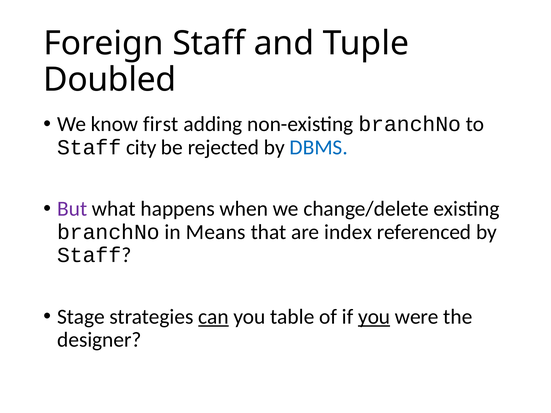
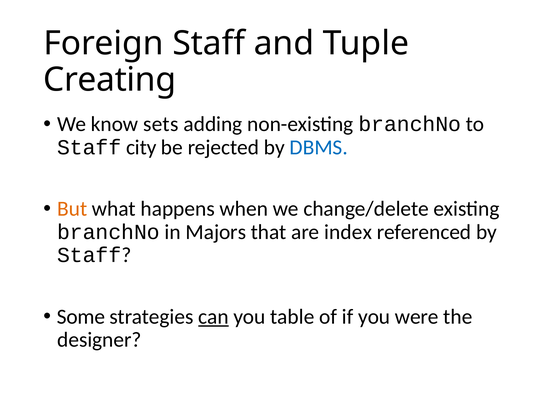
Doubled: Doubled -> Creating (110, 80)
first: first -> sets (161, 124)
But colour: purple -> orange (72, 209)
Means: Means -> Majors (216, 232)
Stage: Stage -> Some (81, 317)
you underline: present -> none (374, 317)
